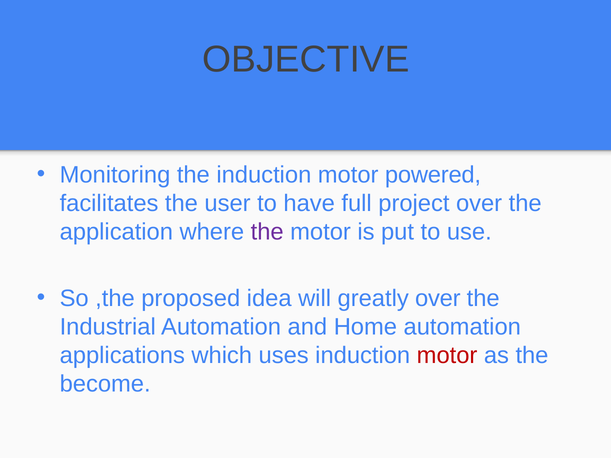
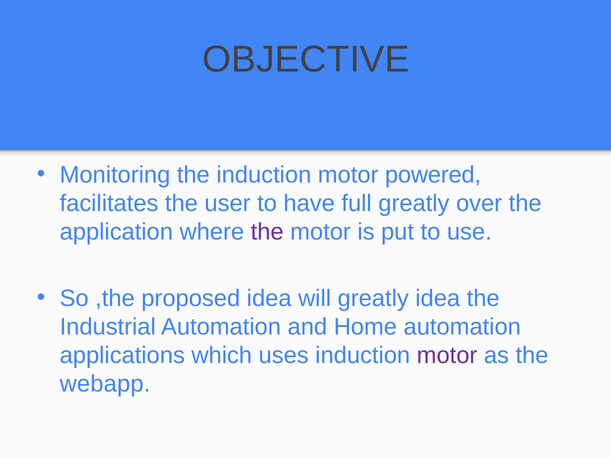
full project: project -> greatly (414, 203)
greatly over: over -> idea (438, 298)
motor colour: red -> purple (447, 356)
become: become -> webapp (105, 384)
